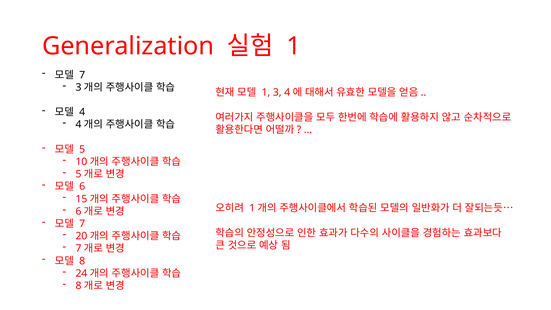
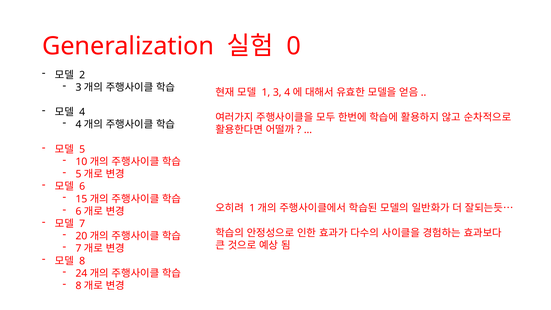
1: 1 -> 0 (294, 46)
7: 7 -> 2 (82, 75)
